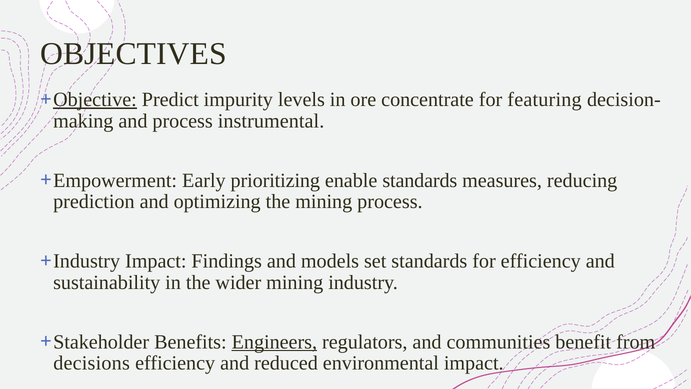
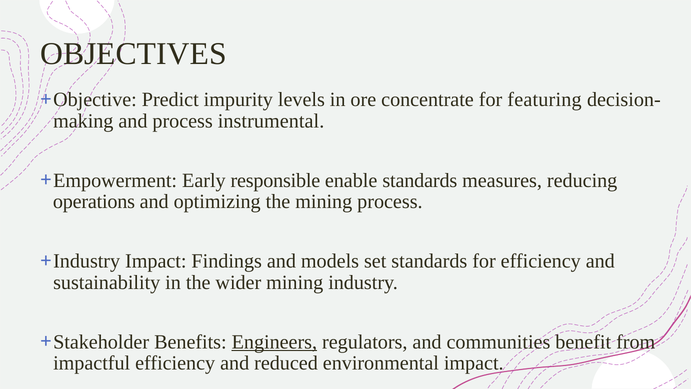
Objective underline: present -> none (95, 100)
prioritizing: prioritizing -> responsible (275, 180)
prediction: prediction -> operations (94, 202)
decisions: decisions -> impactful (92, 363)
